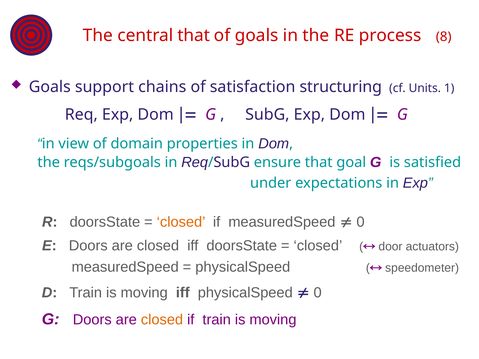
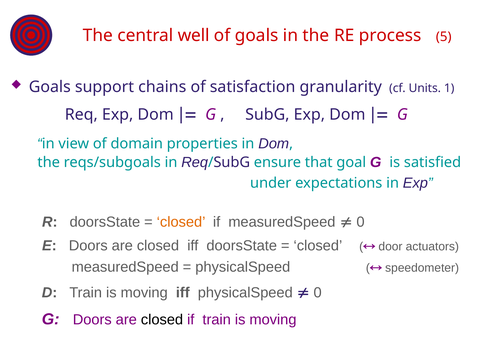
central that: that -> well (194, 35)
8: 8 -> 5 (444, 37)
structuring: structuring -> granularity (341, 87)
closed colour: orange -> black (162, 320)
